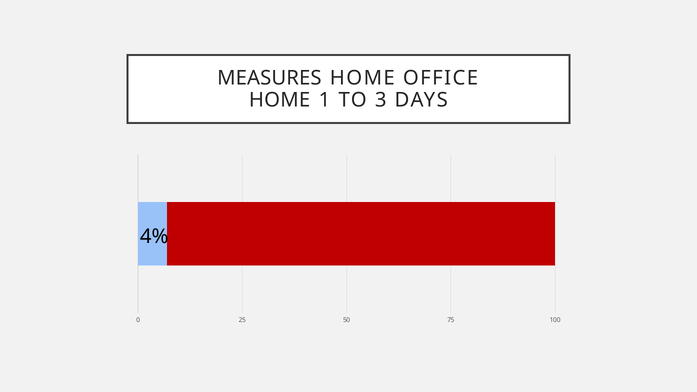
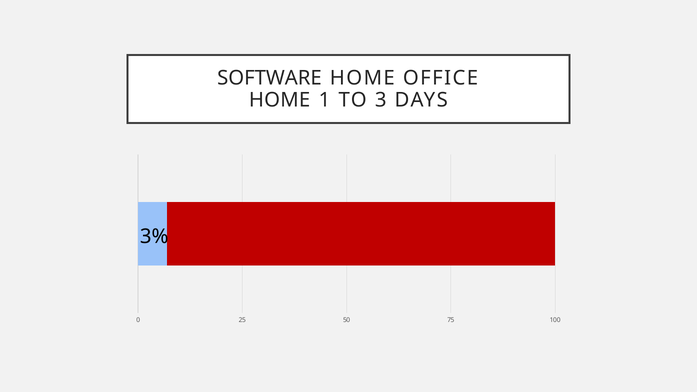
MEASURES: MEASURES -> SOFTWARE (269, 78)
4%: 4% -> 3% (154, 237)
